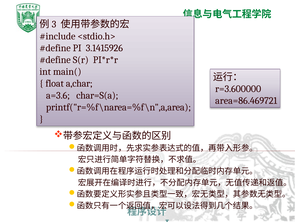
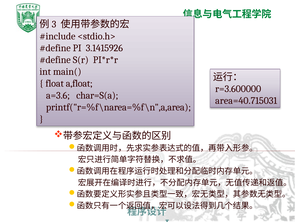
a,char: a,char -> a,float (79, 83)
area=86.469721: area=86.469721 -> area=40.715031 (246, 100)
